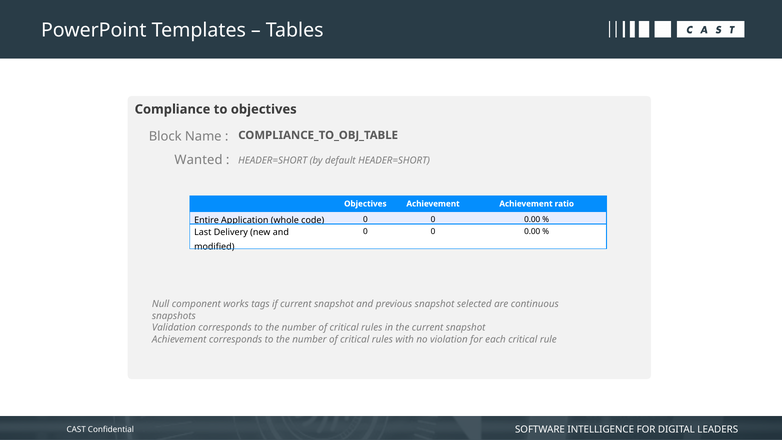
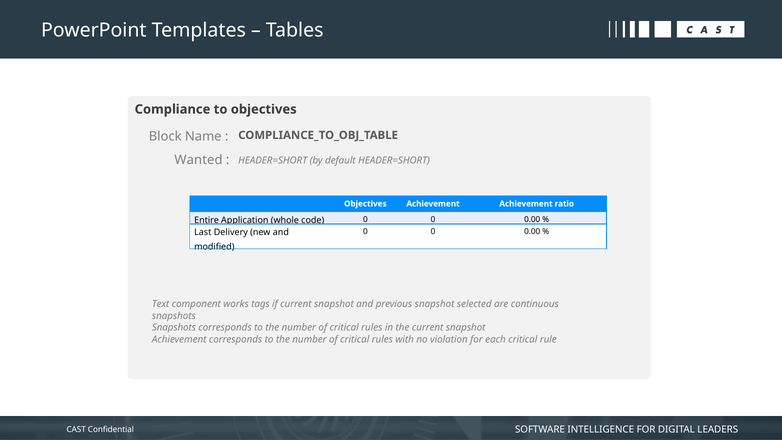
Null: Null -> Text (161, 304)
Validation: Validation -> Snapshots (174, 328)
